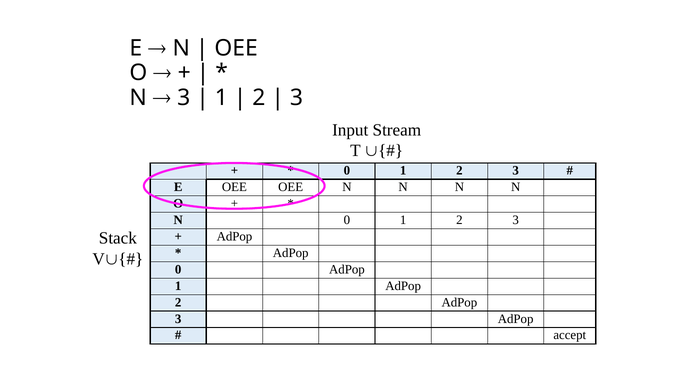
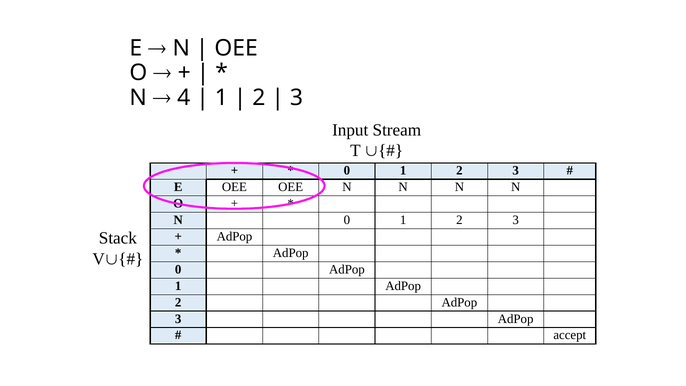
3: 3 -> 4 (184, 97)
